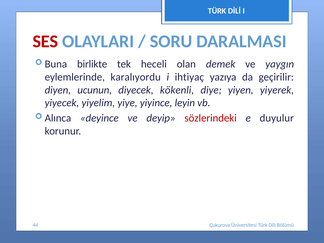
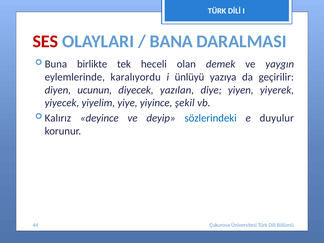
SORU: SORU -> BANA (171, 41)
ihtiyaç: ihtiyaç -> ünlüyü (189, 77)
kökenli: kökenli -> yazılan (177, 90)
leyin: leyin -> şekil (185, 103)
Alınca: Alınca -> Kalırız (58, 118)
sözlerindeki colour: red -> blue (211, 118)
